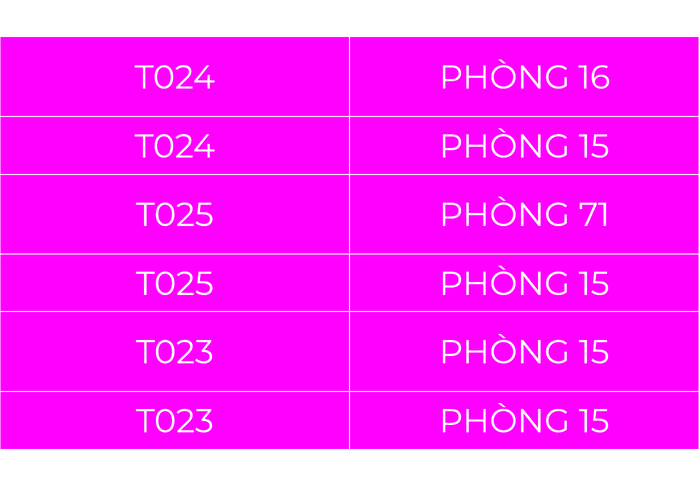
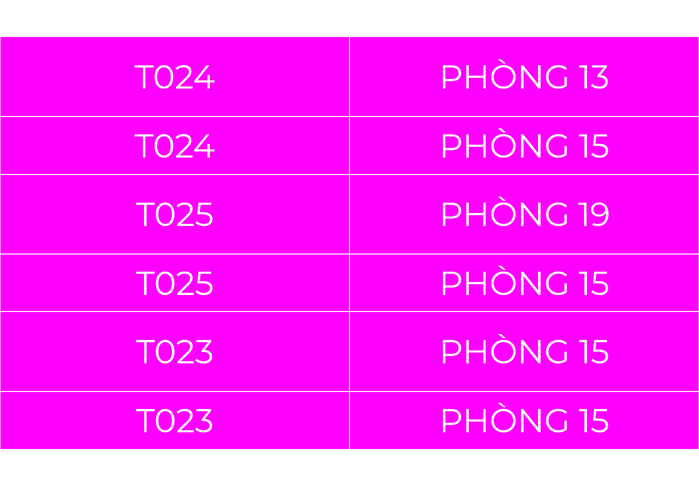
16: 16 -> 13 (594, 78)
71: 71 -> 19 (594, 215)
